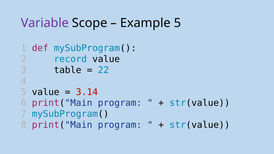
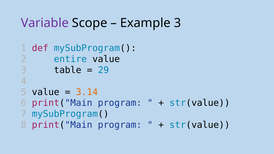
Example 5: 5 -> 3 (177, 23)
record: record -> entire (70, 59)
22: 22 -> 29 (103, 70)
3.14 colour: red -> orange (87, 92)
